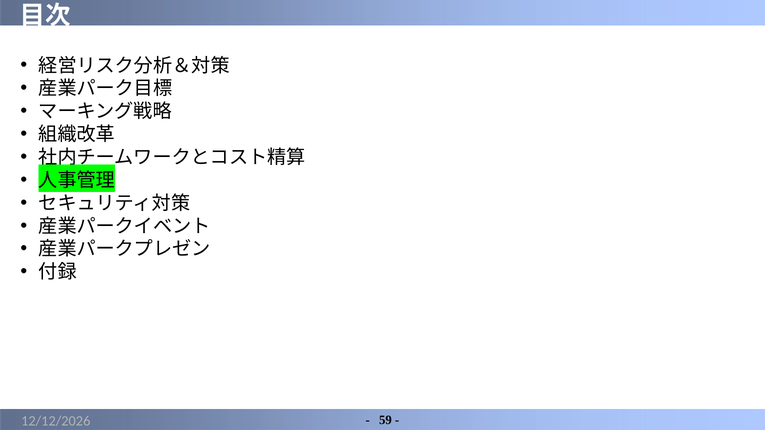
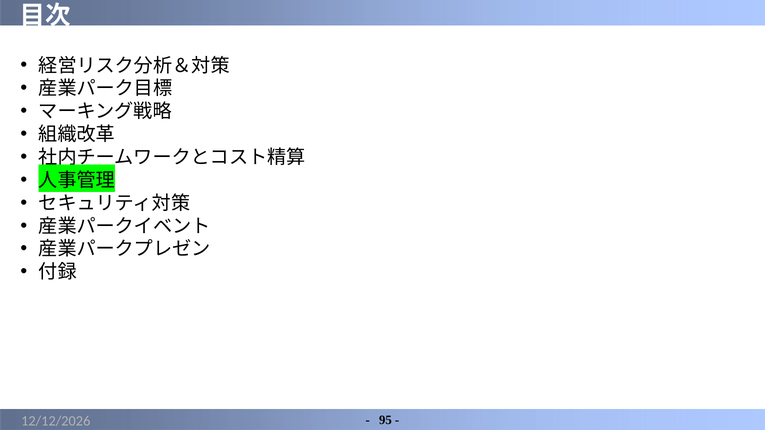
59: 59 -> 95 (385, 421)
